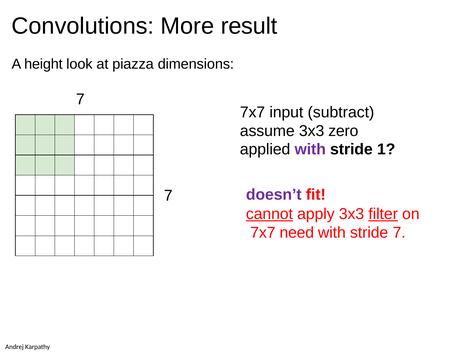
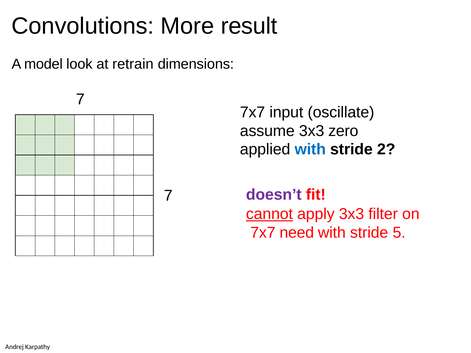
height: height -> model (43, 64)
piazza: piazza -> retrain (133, 64)
subtract: subtract -> oscillate (341, 112)
with colour: purple -> blue (310, 150)
1: 1 -> 2 (386, 150)
filter underline: present -> none (383, 214)
stride 7: 7 -> 5 (399, 233)
